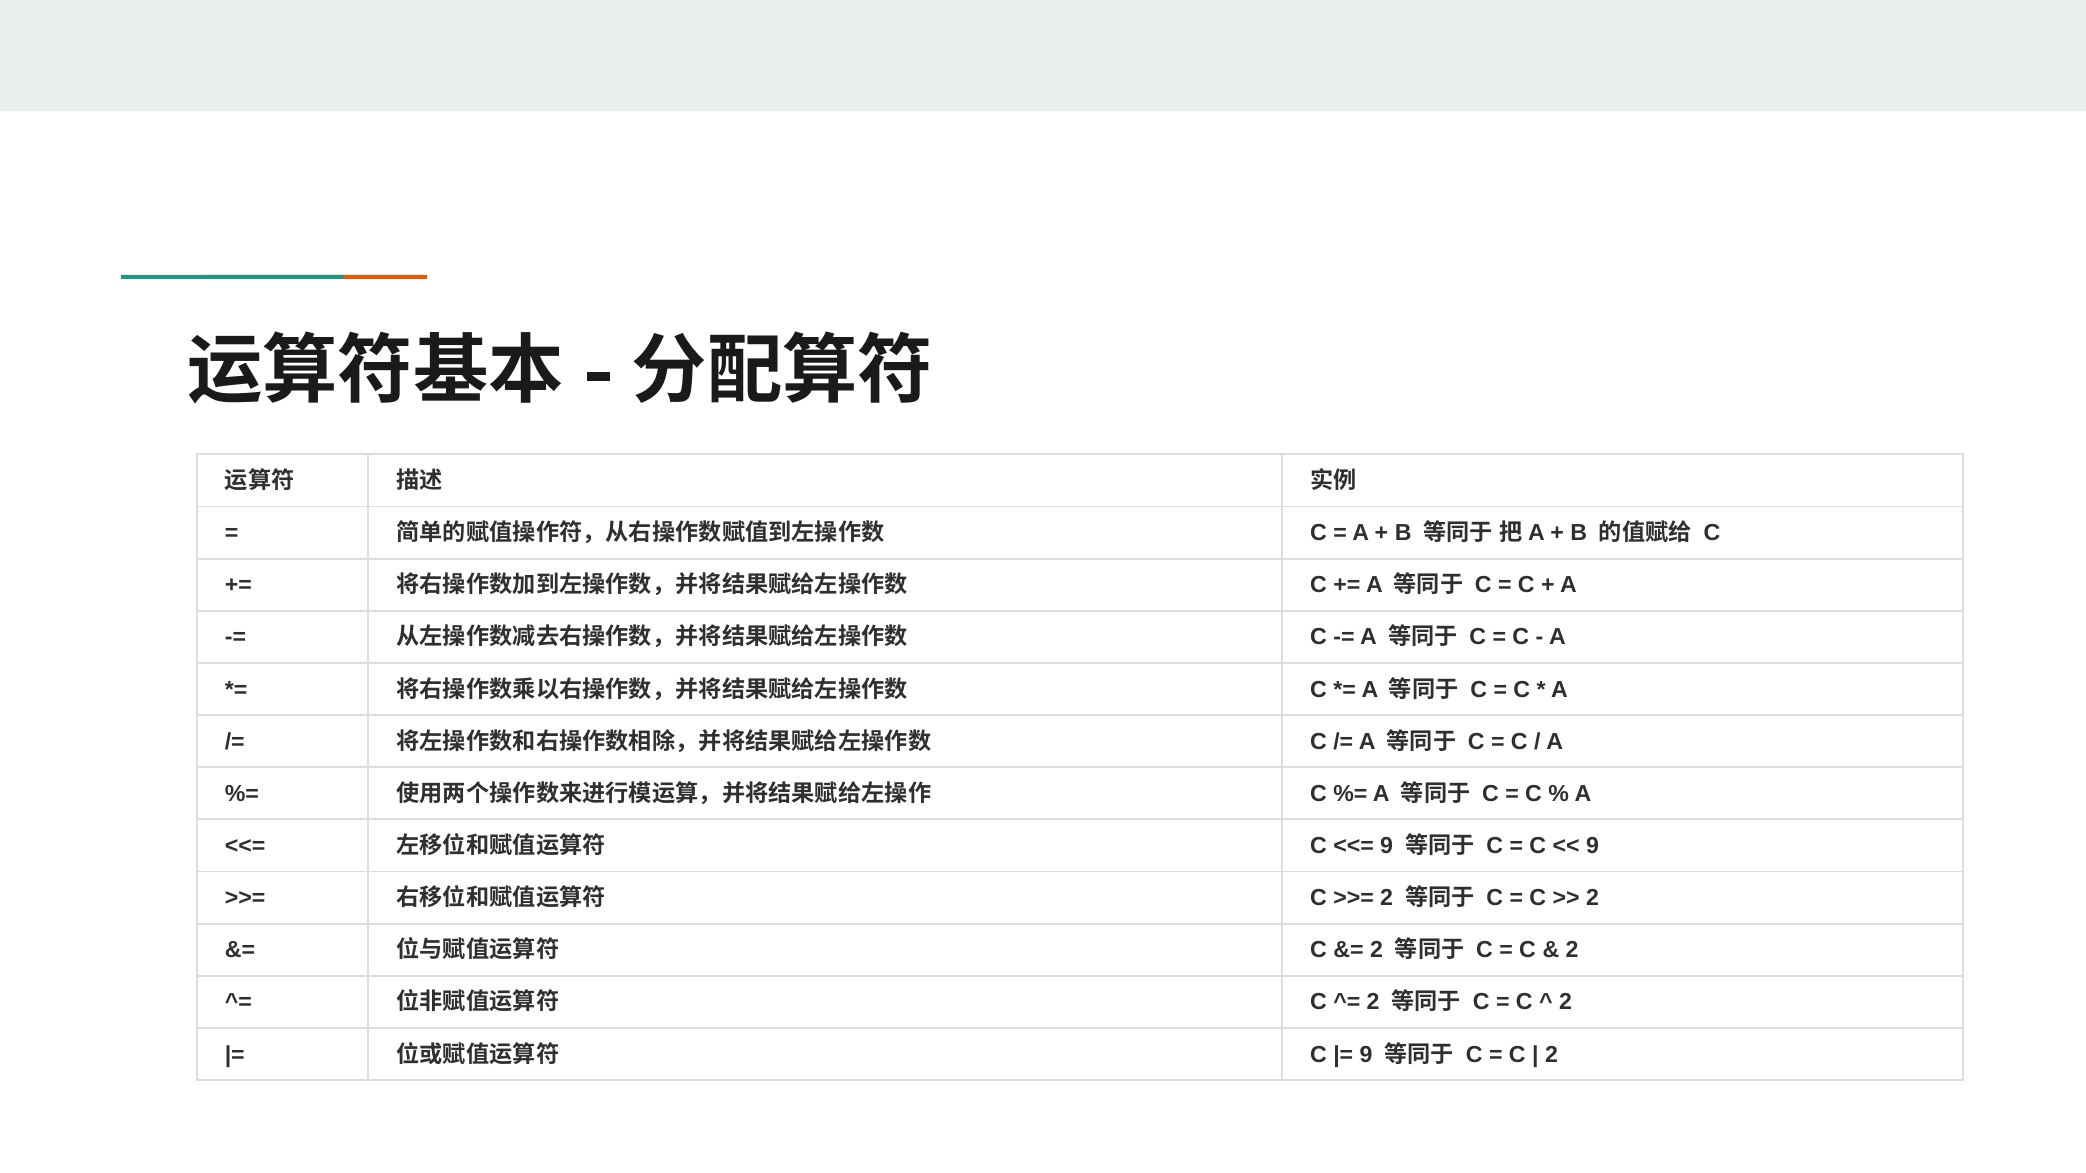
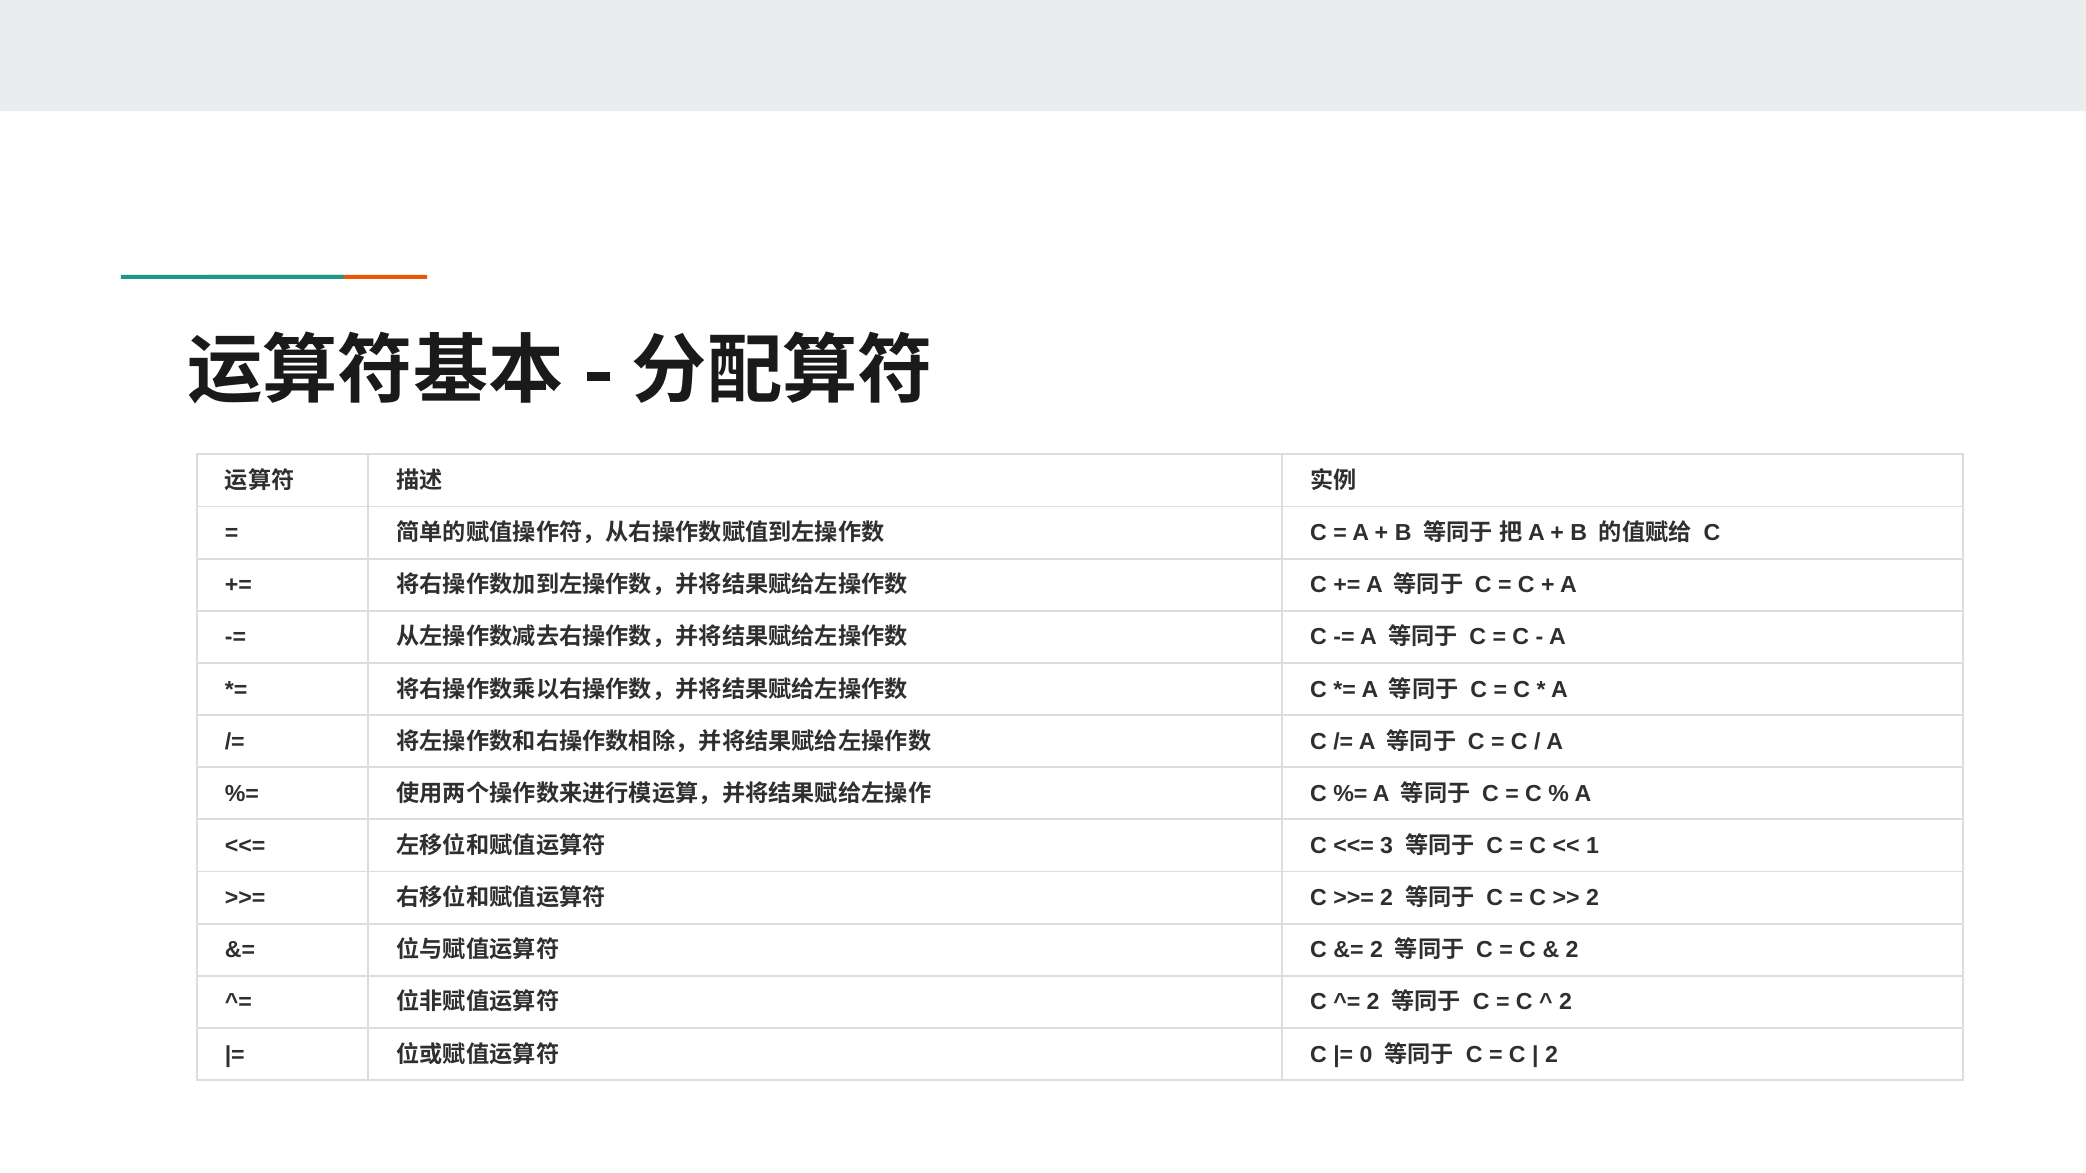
9: 9 -> 3 (1387, 846)
9: 9 -> 1 (1593, 846)
9: 9 -> 0 (1366, 1055)
